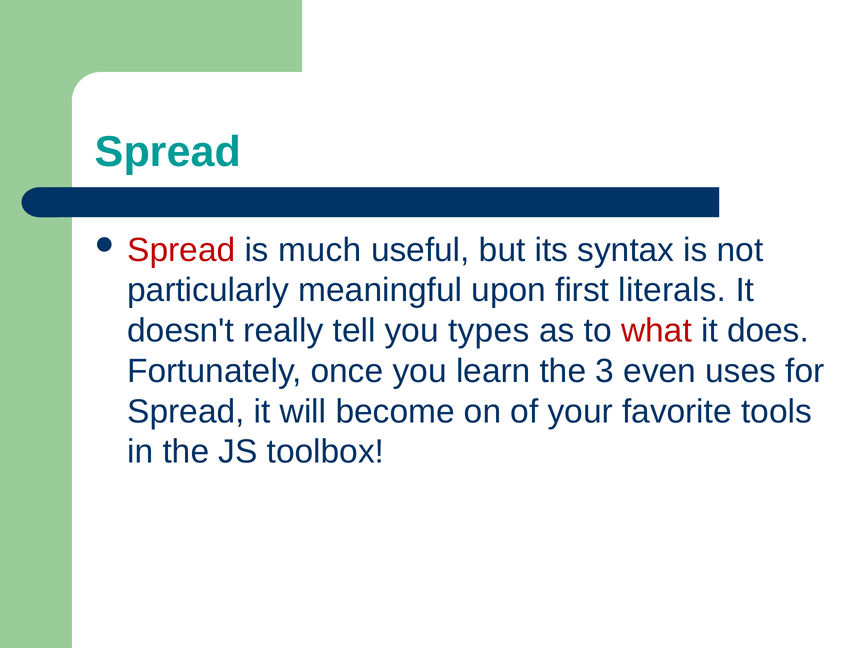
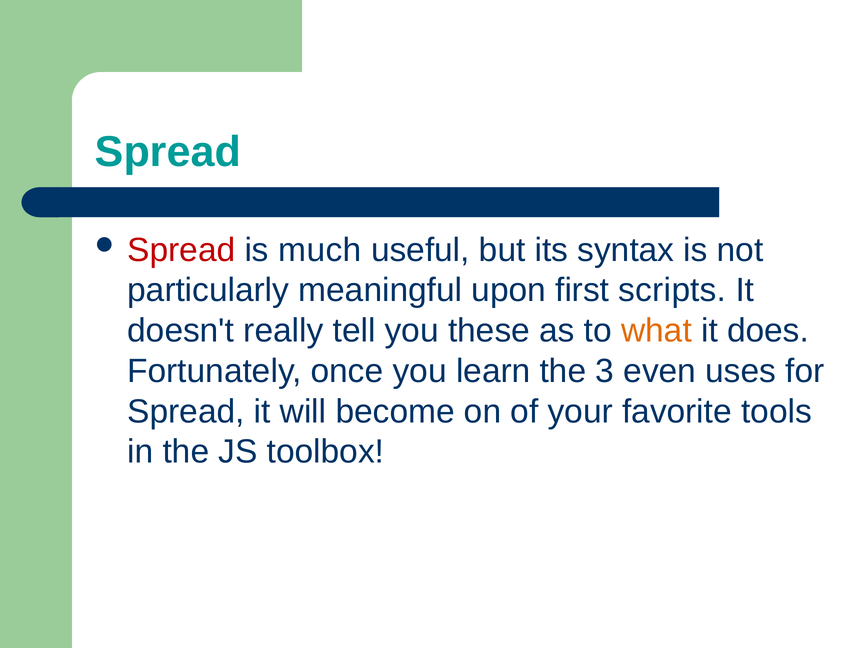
literals: literals -> scripts (672, 290)
types: types -> these (489, 330)
what colour: red -> orange (656, 330)
